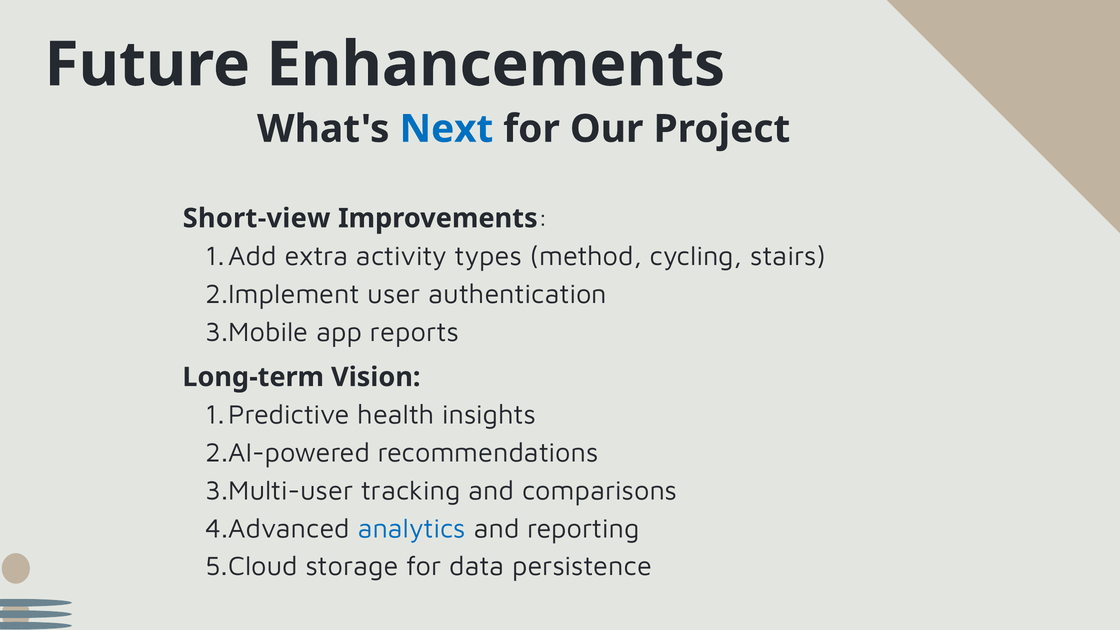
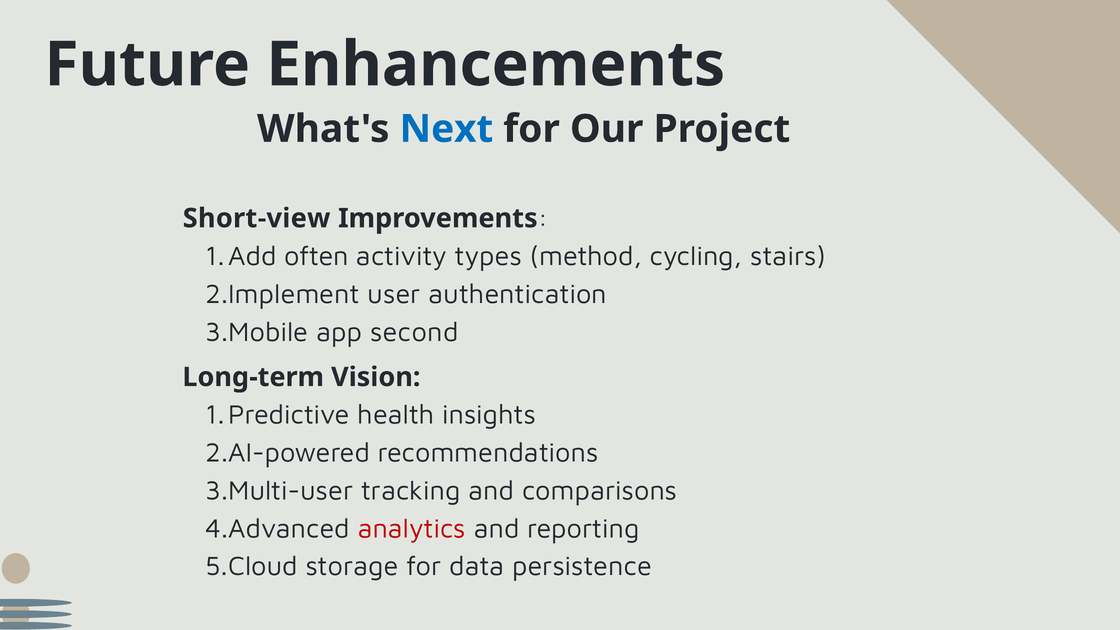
extra: extra -> often (316, 256)
reports: reports -> second (414, 332)
analytics colour: blue -> red (412, 529)
